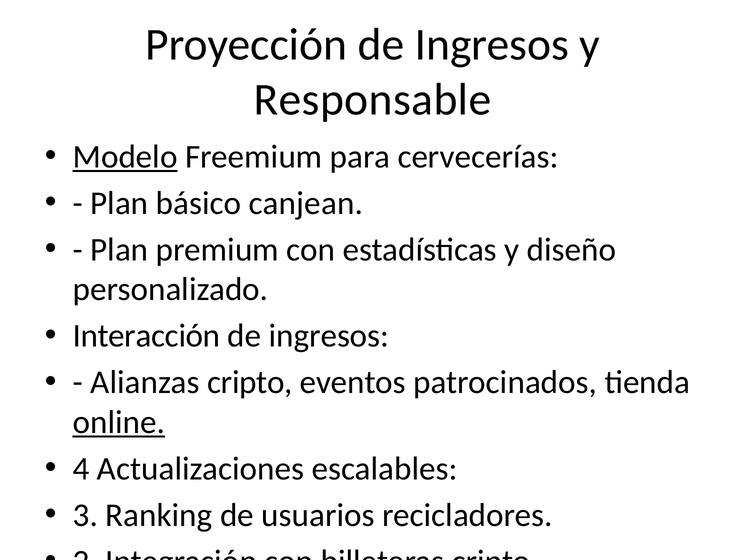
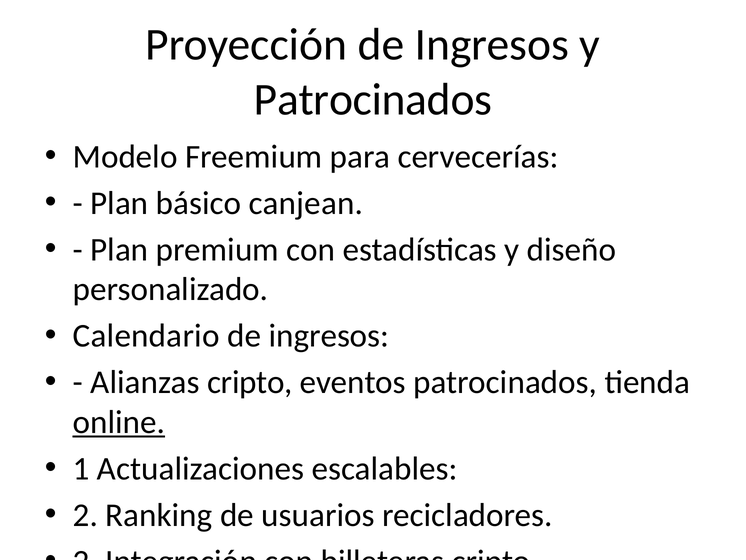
Responsable: Responsable -> Patrocinados (373, 100)
Modelo underline: present -> none (125, 156)
Interacción: Interacción -> Calendario (146, 336)
4: 4 -> 1 (81, 468)
3: 3 -> 2 (85, 515)
